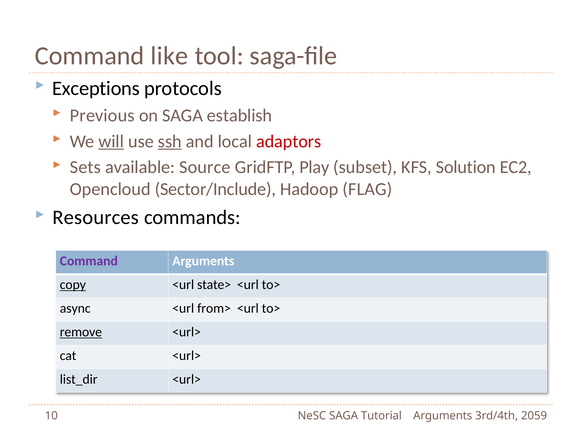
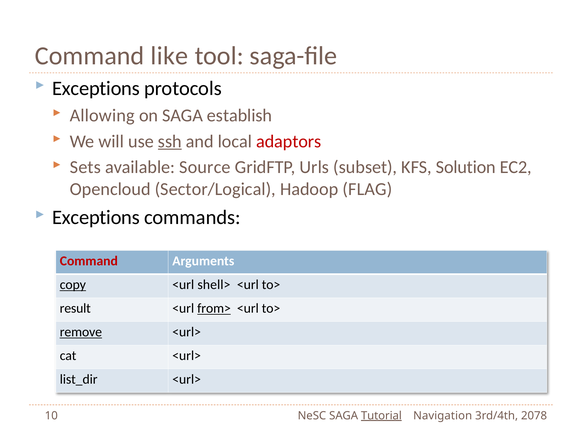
Previous: Previous -> Allowing (102, 115)
will underline: present -> none (111, 141)
Play: Play -> Urls (314, 167)
Sector/Include: Sector/Include -> Sector/Logical (215, 189)
Resources: Resources -> Exceptions (96, 217)
Command colour: purple -> red (89, 261)
state>: state> -> shell> (214, 284)
async: async -> result (75, 308)
from> underline: none -> present (214, 308)
Tutorial underline: none -> present (381, 415)
Arguments: Arguments -> Navigation (443, 415)
2059: 2059 -> 2078 (534, 415)
